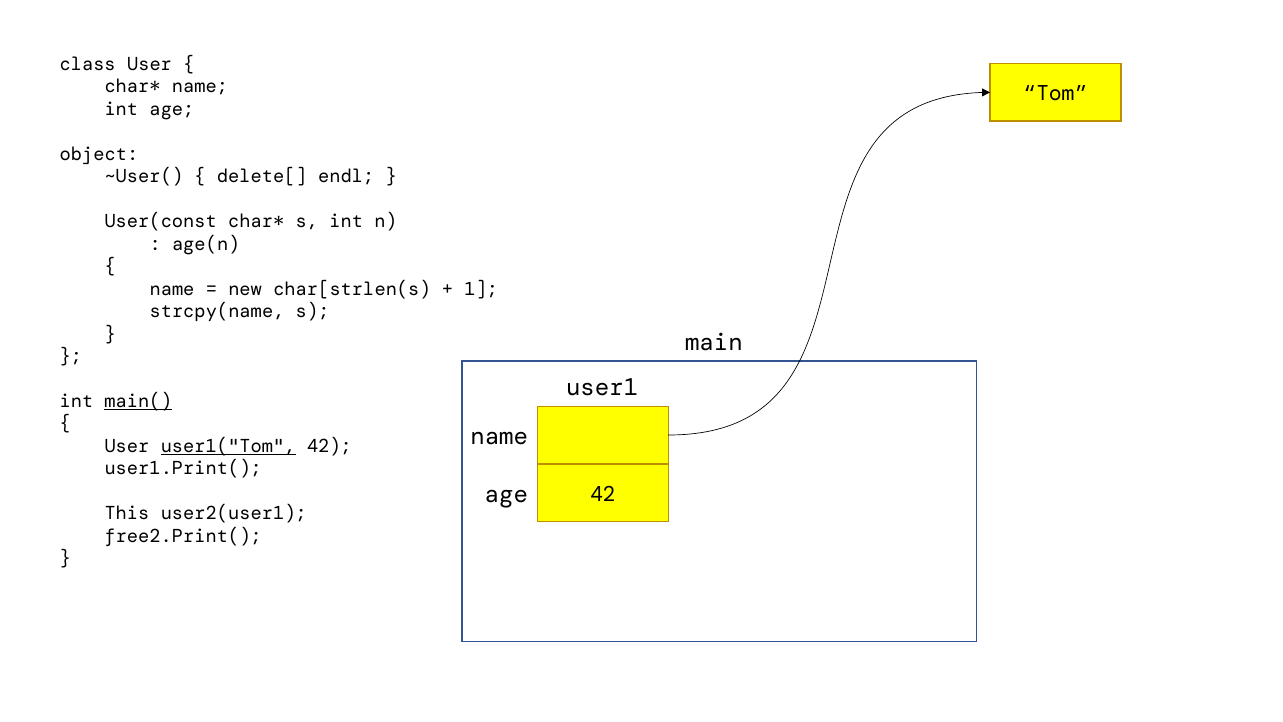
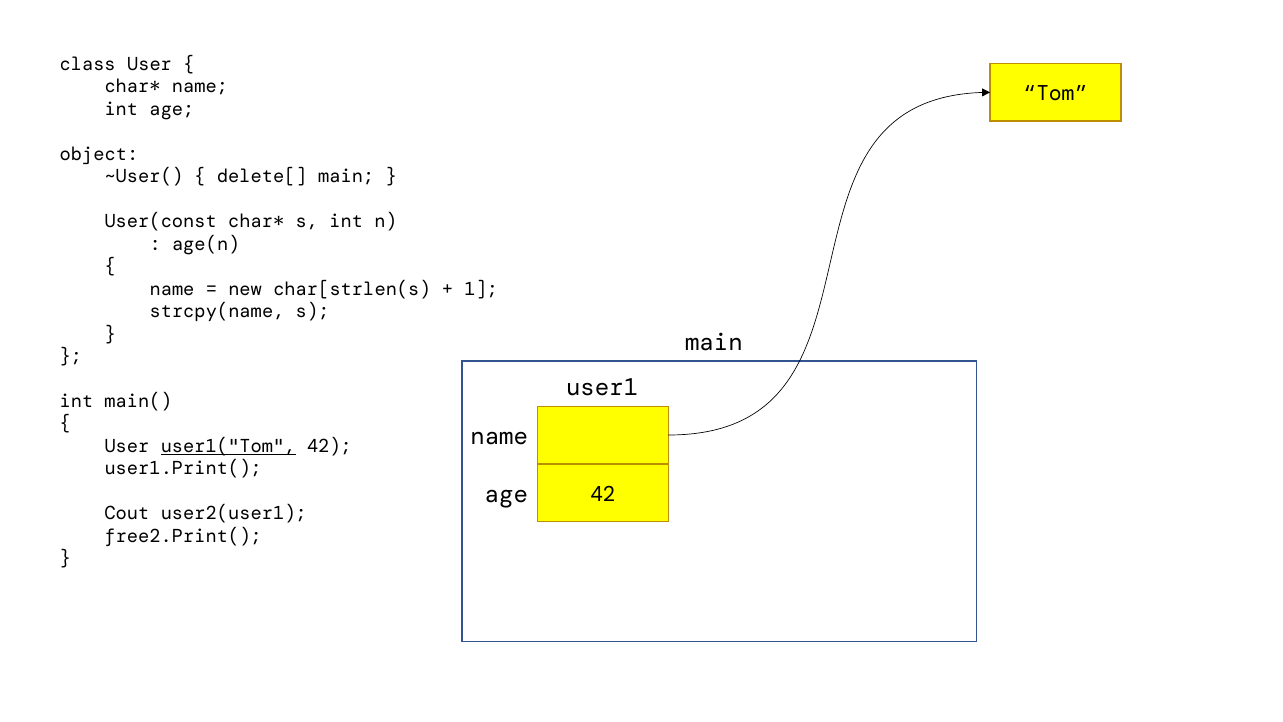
delete[ endl: endl -> main (346, 176)
main( underline: present -> none (138, 401)
This: This -> Cout (127, 513)
